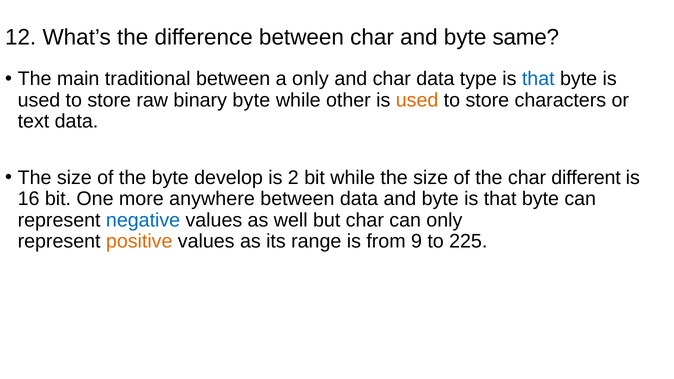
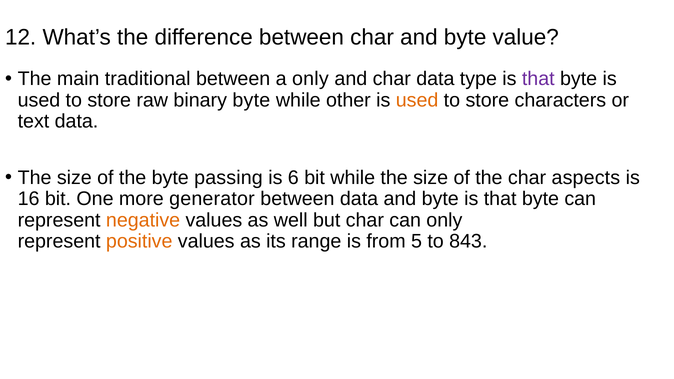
same: same -> value (526, 38)
that colour: blue -> purple (538, 79)
develop: develop -> passing (228, 178)
2: 2 -> 6 (293, 178)
different: different -> aspects (586, 178)
anywhere: anywhere -> generator (212, 199)
negative colour: blue -> orange (143, 220)
9: 9 -> 5 (417, 241)
225: 225 -> 843 (468, 241)
